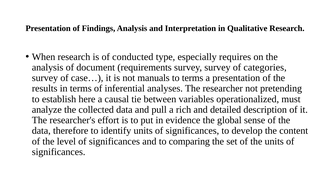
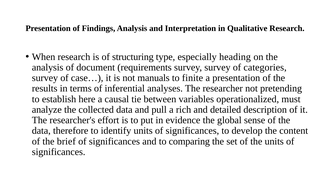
conducted: conducted -> structuring (133, 57)
requires: requires -> heading (235, 57)
to terms: terms -> finite (193, 78)
level: level -> brief (66, 141)
